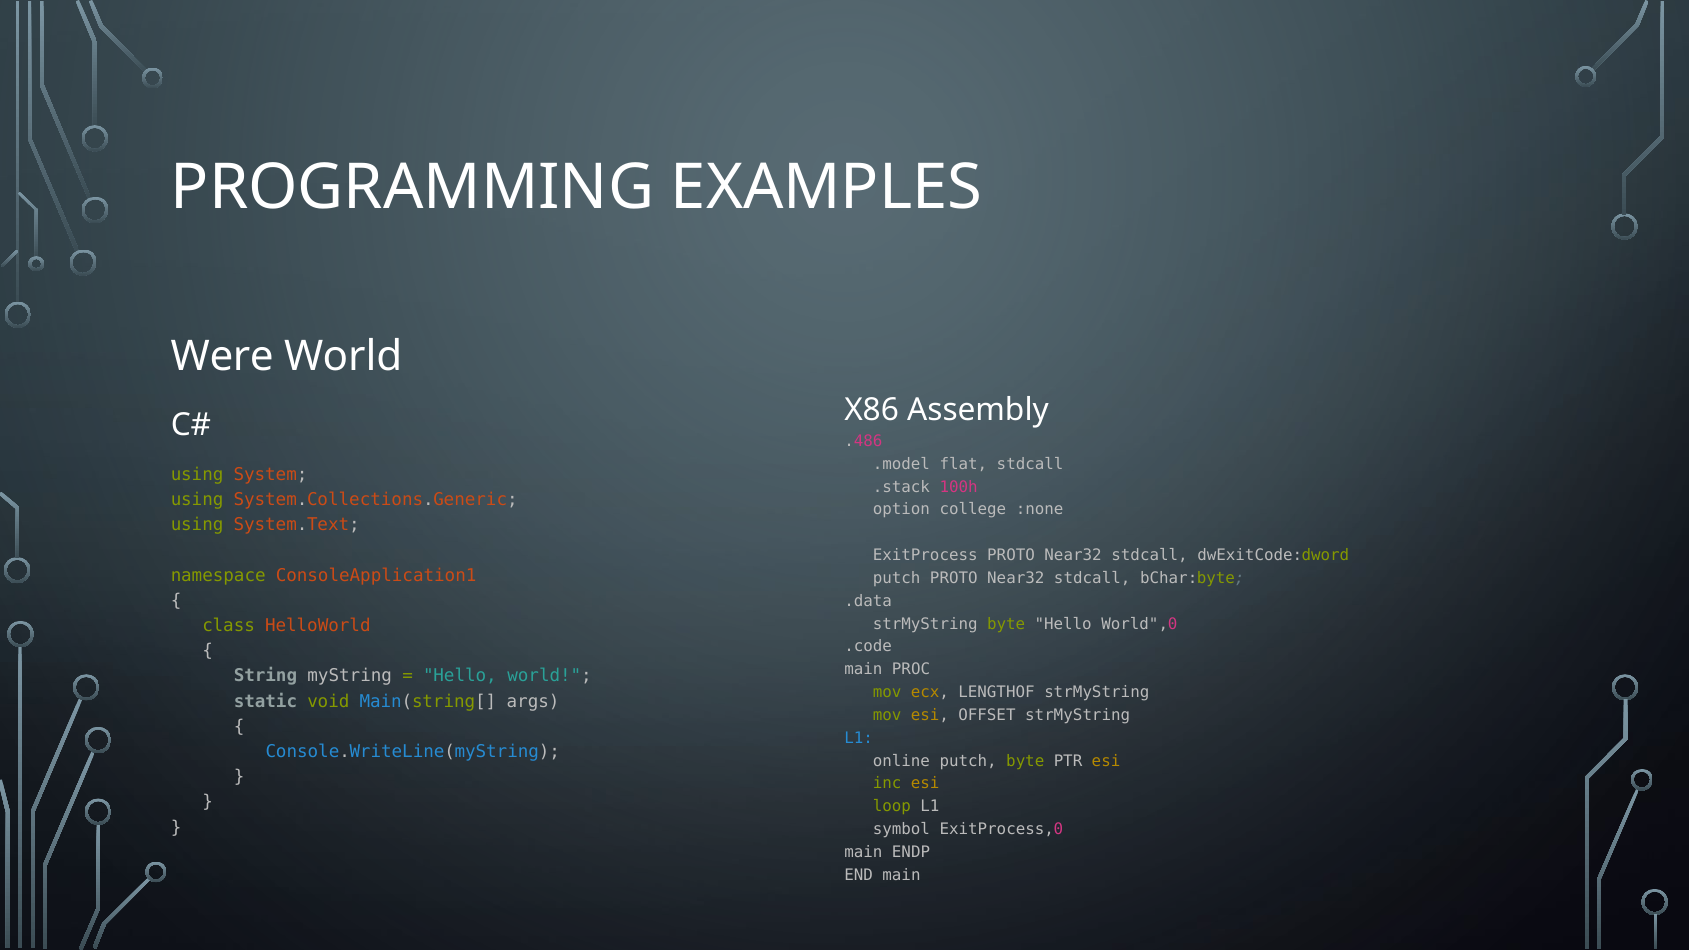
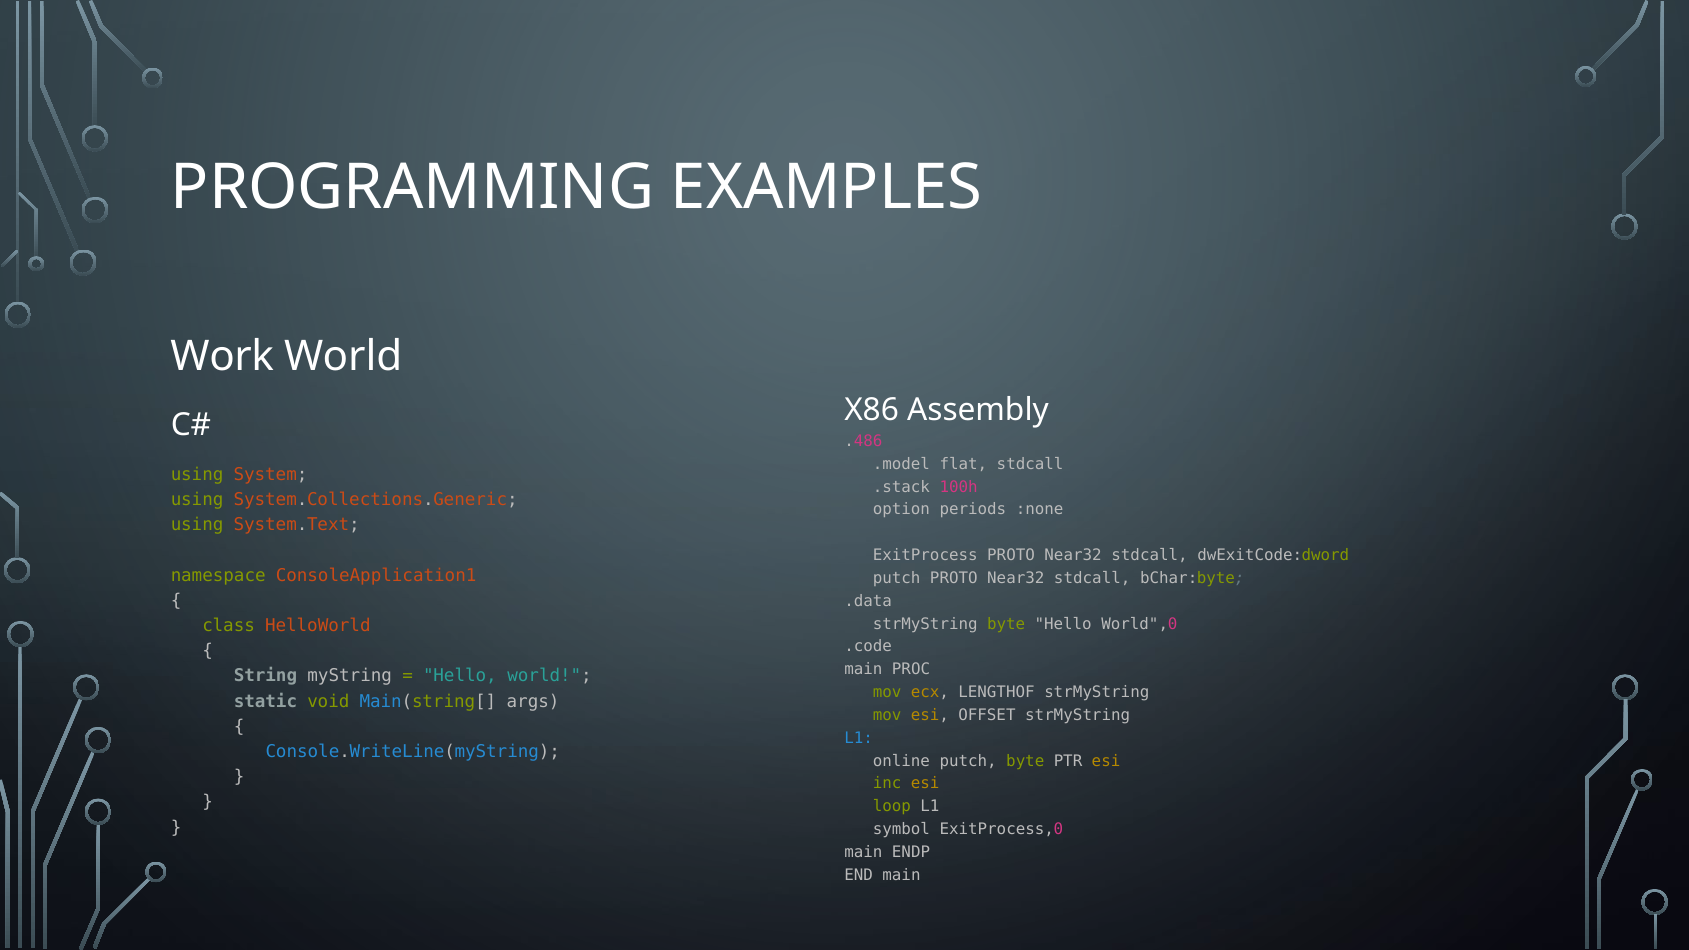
Were: Were -> Work (222, 356)
college: college -> periods (973, 510)
